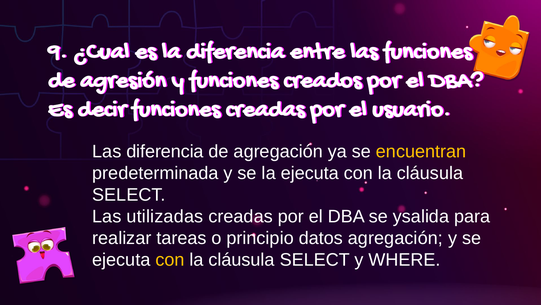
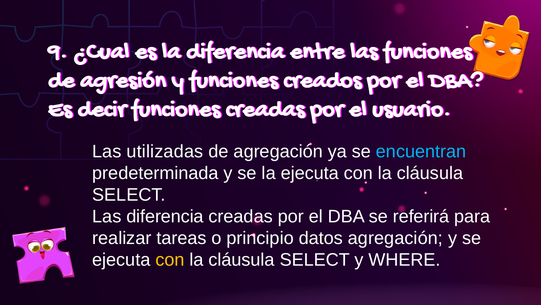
Las diferencia: diferencia -> utilizadas (165, 151)
encuentran colour: yellow -> light blue (421, 151)
Las utilizadas: utilizadas -> diferencia (165, 216)
ysalida: ysalida -> referirá (421, 216)
